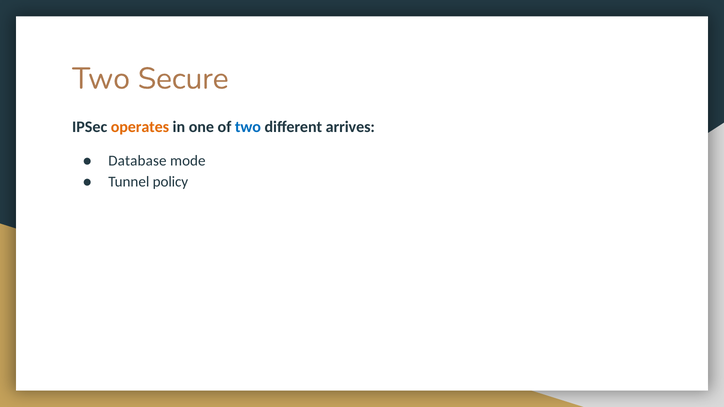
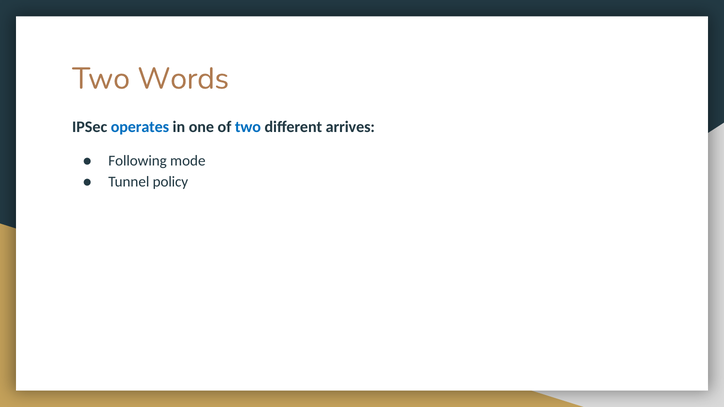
Secure: Secure -> Words (183, 79)
operates colour: orange -> blue (140, 127)
Database: Database -> Following (138, 161)
